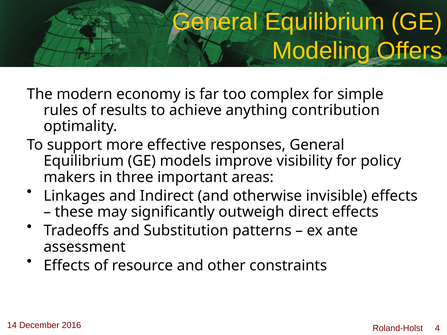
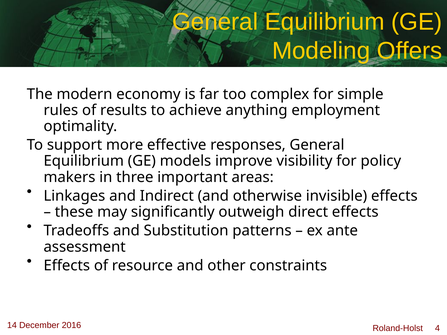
contribution: contribution -> employment (336, 110)
